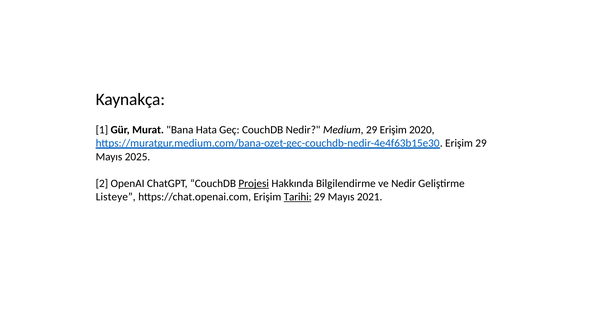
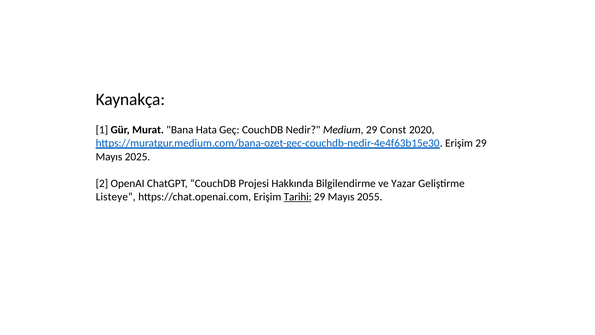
29 Erişim: Erişim -> Const (393, 130)
Projesi underline: present -> none (254, 183)
ve Nedir: Nedir -> Yazar (403, 183)
2021: 2021 -> 2055 (370, 197)
